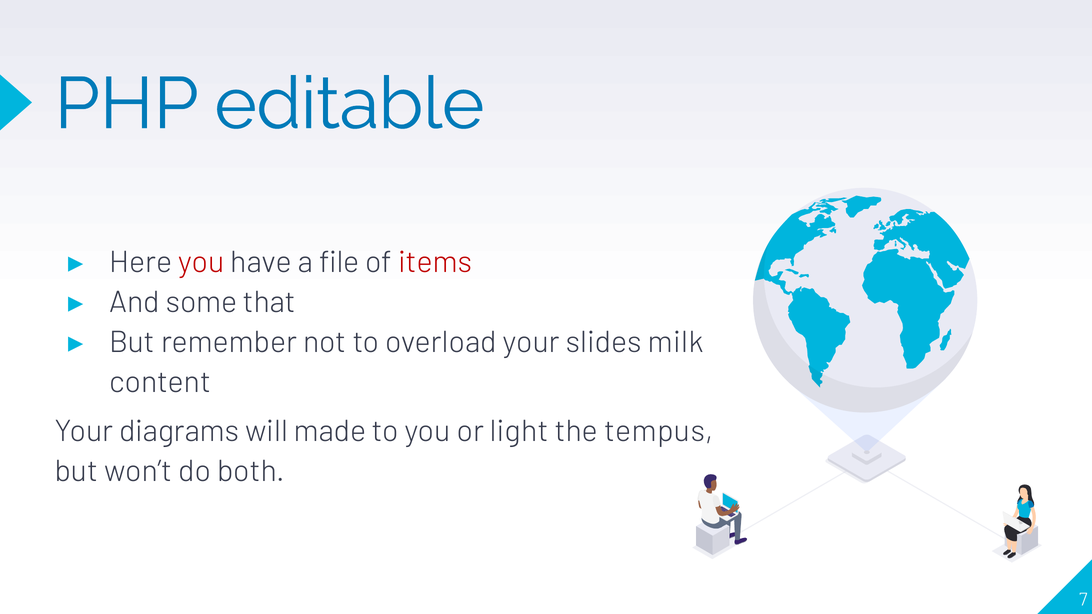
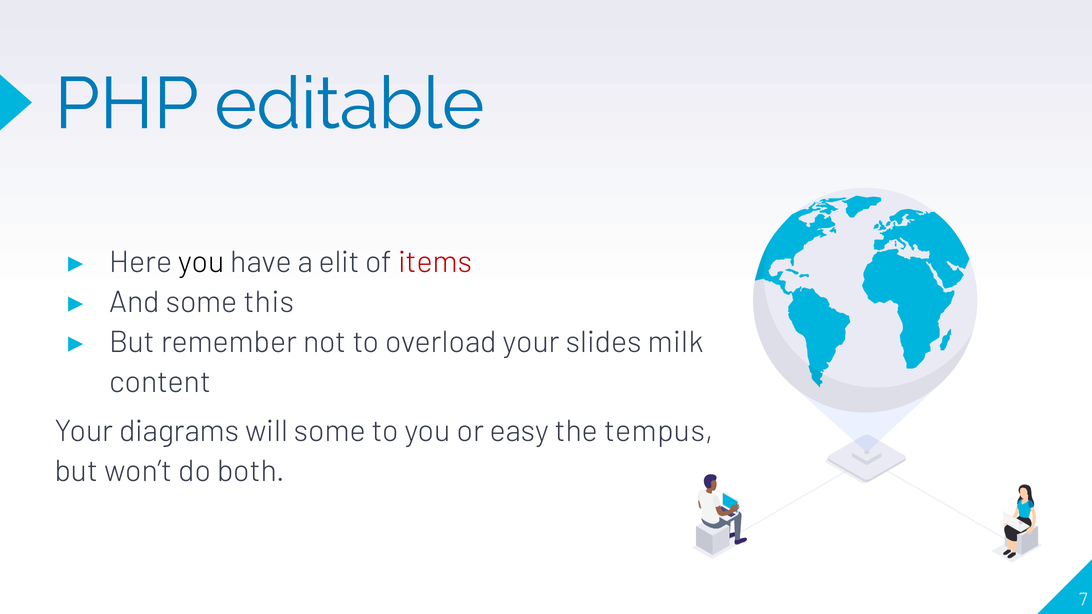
you colour: red -> black (201, 262)
file: file -> elit (339, 262)
that: that -> this (269, 302)
will made: made -> some (330, 432)
light: light -> easy (519, 432)
